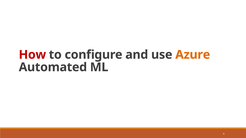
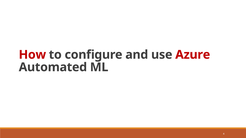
Azure colour: orange -> red (193, 55)
